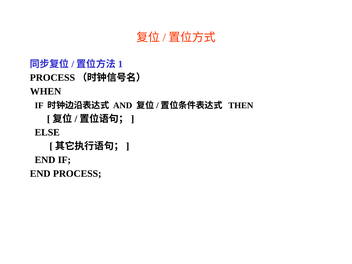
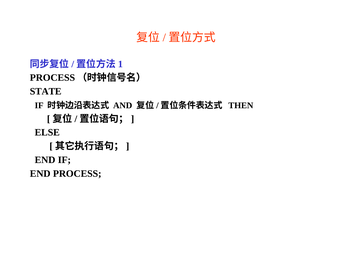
WHEN: WHEN -> STATE (46, 91)
